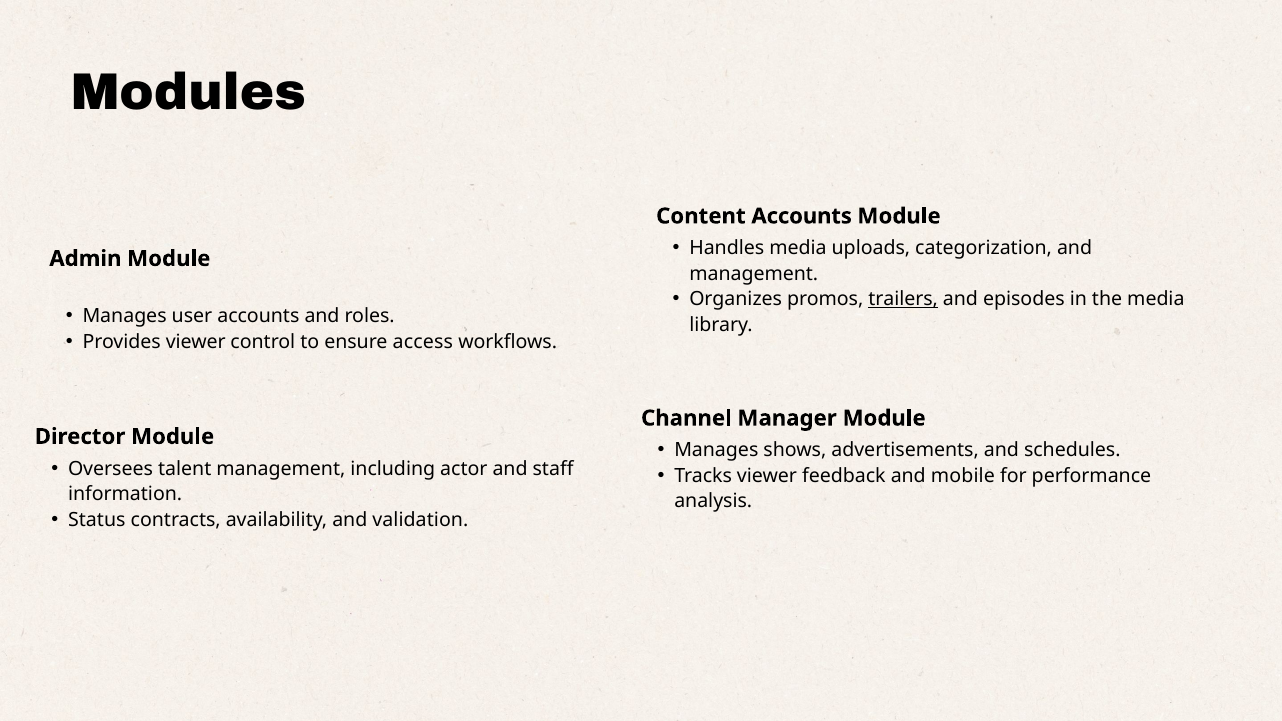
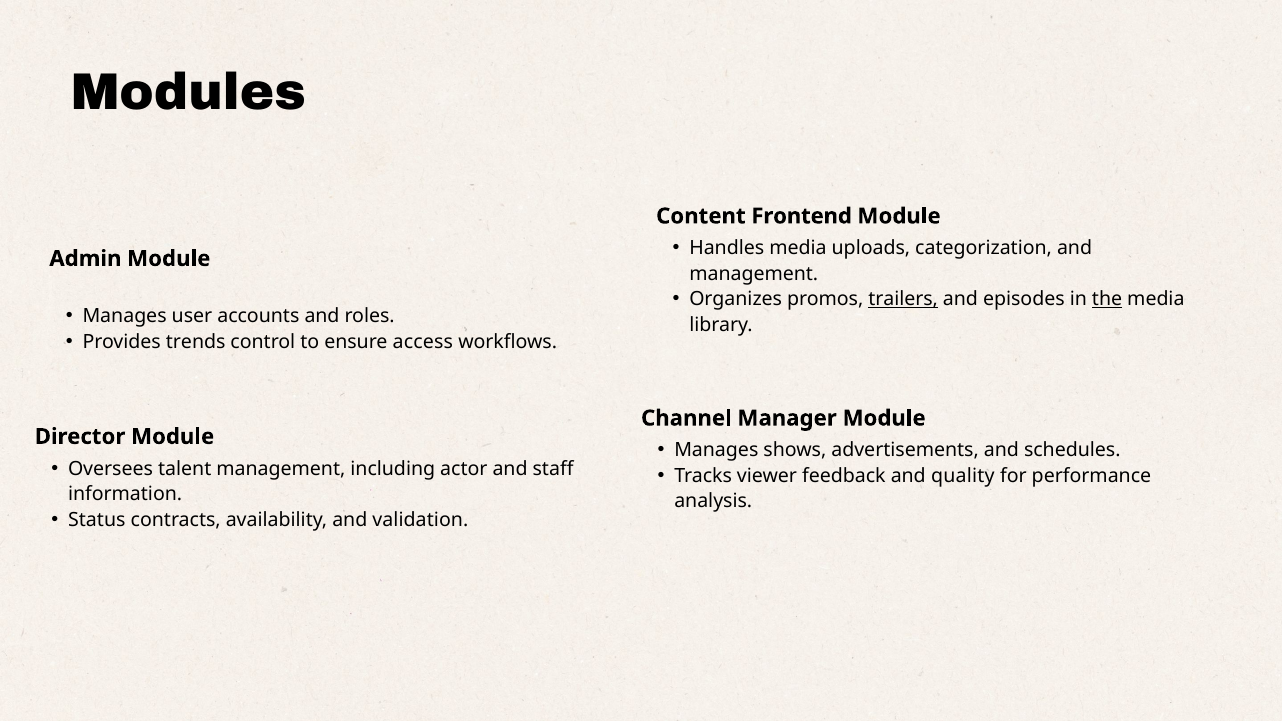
Content Accounts: Accounts -> Frontend (802, 216)
the underline: none -> present (1107, 299)
Provides viewer: viewer -> trends (196, 342)
mobile: mobile -> quality (963, 476)
